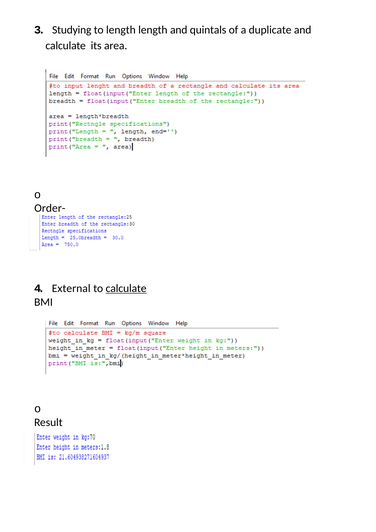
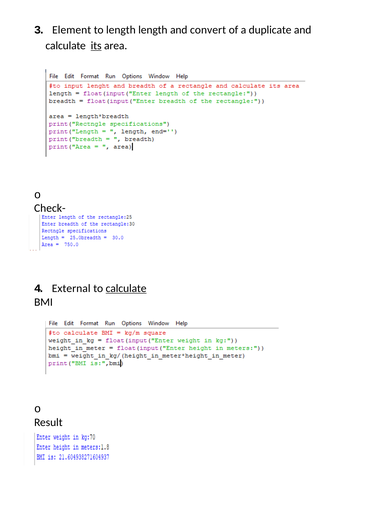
Studying: Studying -> Element (72, 30)
quintals: quintals -> convert (208, 30)
its underline: none -> present (96, 46)
Order-: Order- -> Check- (50, 208)
